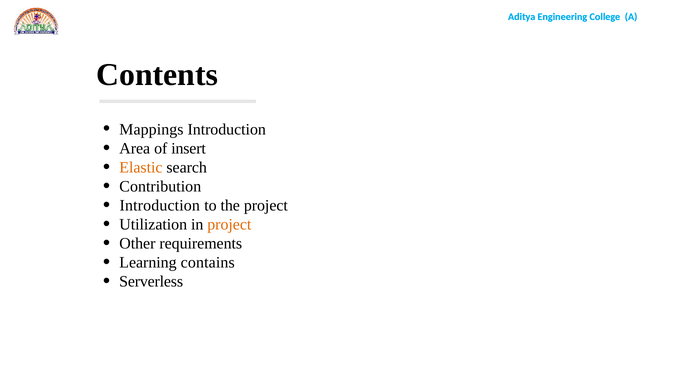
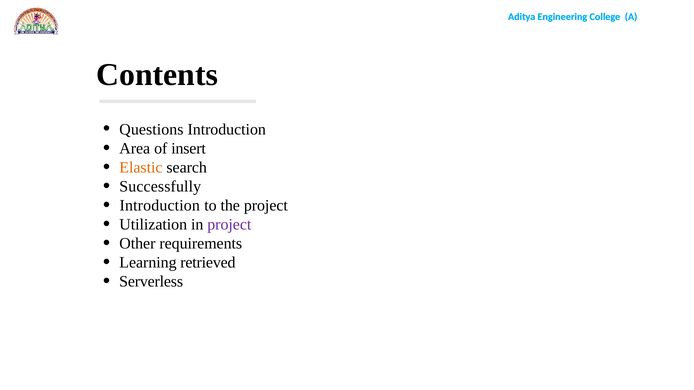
Mappings: Mappings -> Questions (151, 129)
Contribution: Contribution -> Successfully (160, 187)
project colour: orange -> purple (229, 225)
contains: contains -> retrieved (208, 263)
